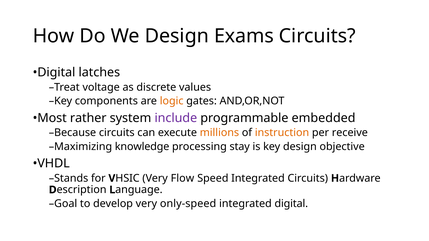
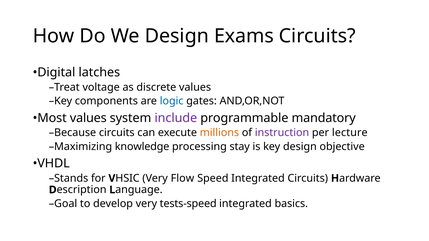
logic colour: orange -> blue (172, 101)
Most rather: rather -> values (88, 118)
embedded: embedded -> mandatory (324, 118)
instruction colour: orange -> purple (282, 133)
receive: receive -> lecture (350, 133)
only-speed: only-speed -> tests-speed (188, 204)
integrated digital: digital -> basics (291, 204)
